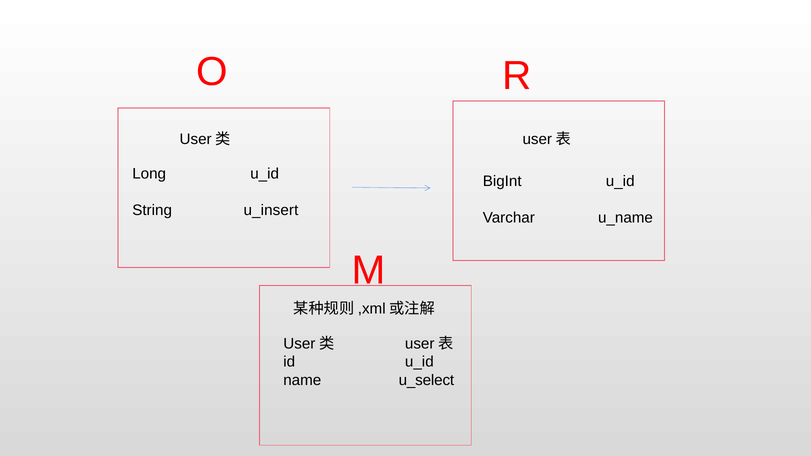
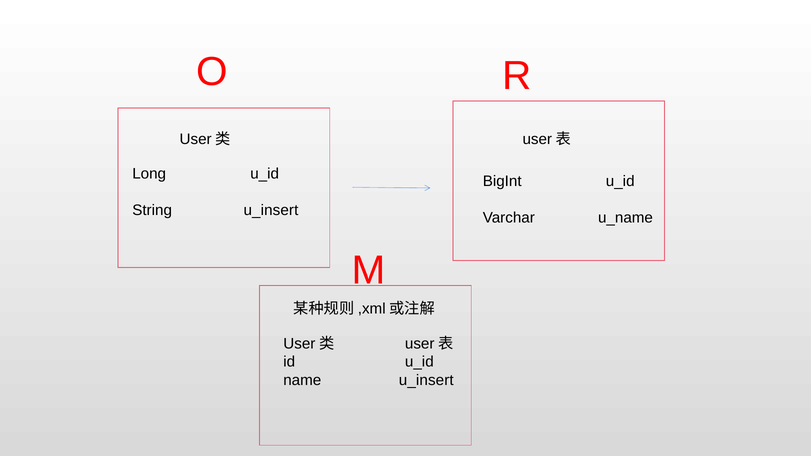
name u_select: u_select -> u_insert (426, 380)
